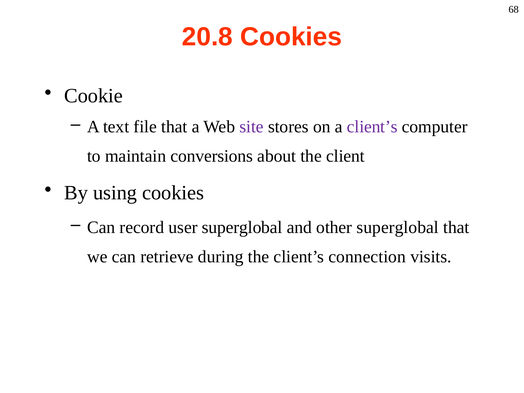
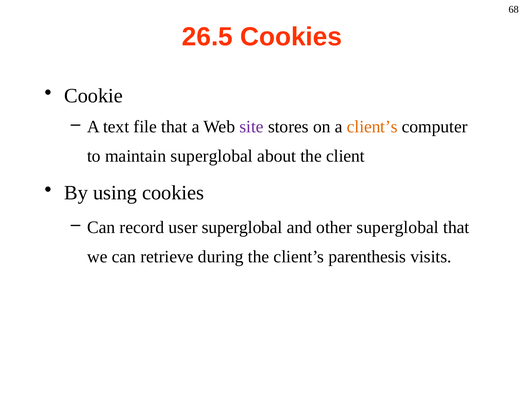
20.8: 20.8 -> 26.5 (207, 37)
client’s colour: purple -> orange (372, 127)
maintain conversions: conversions -> superglobal (212, 156)
connection: connection -> parenthesis (367, 257)
